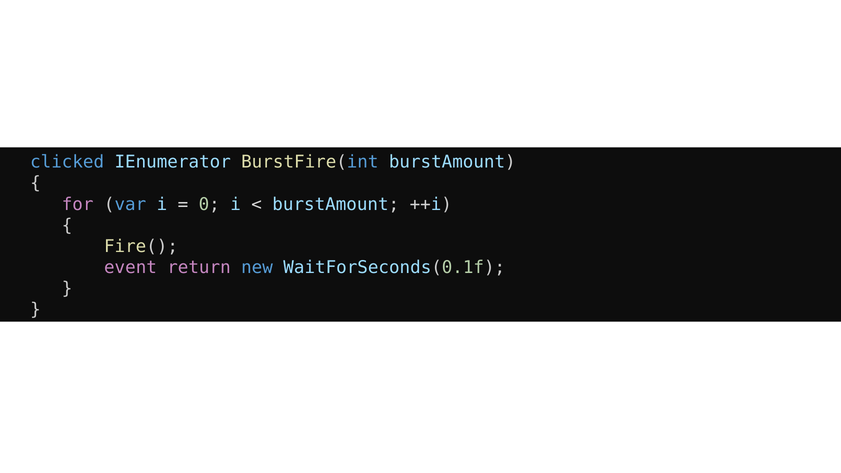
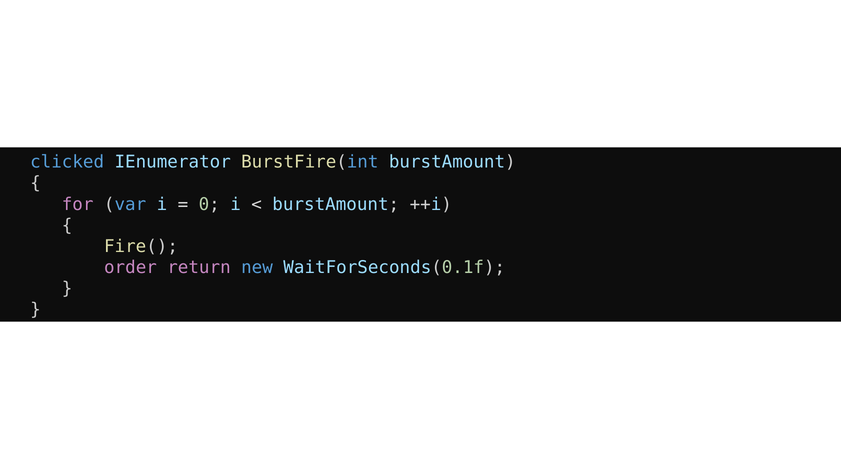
event: event -> order (130, 267)
